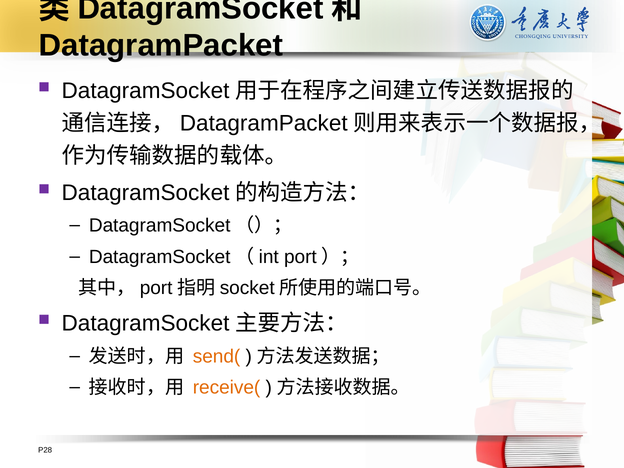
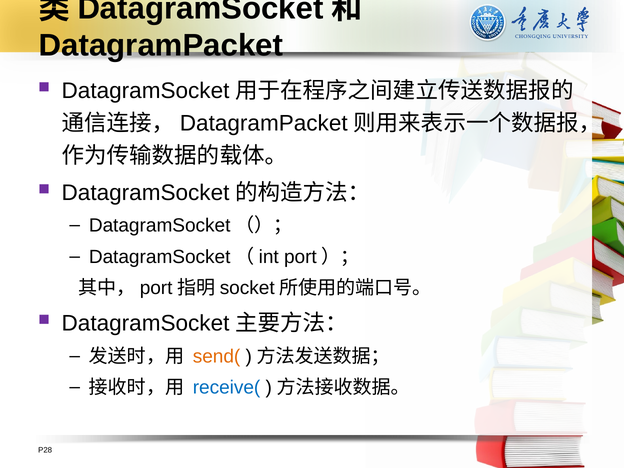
receive( colour: orange -> blue (227, 388)
